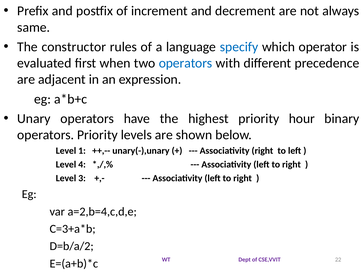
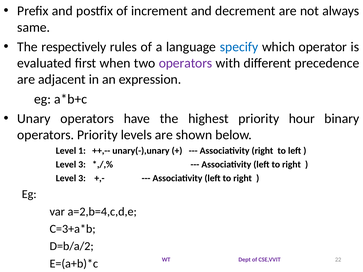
constructor: constructor -> respectively (74, 47)
operators colour: blue -> purple (186, 63)
4: 4 -> 3 (82, 165)
